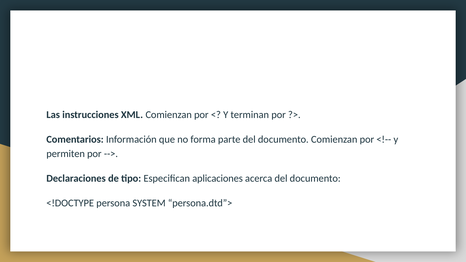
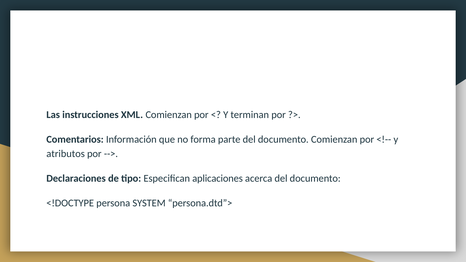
permiten: permiten -> atributos (66, 154)
